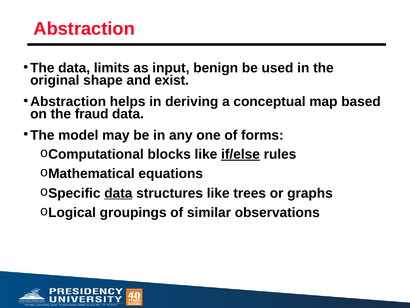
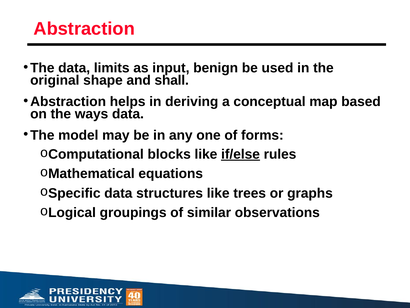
exist: exist -> shall (172, 80)
fraud: fraud -> ways (92, 114)
data underline: present -> none (118, 193)
